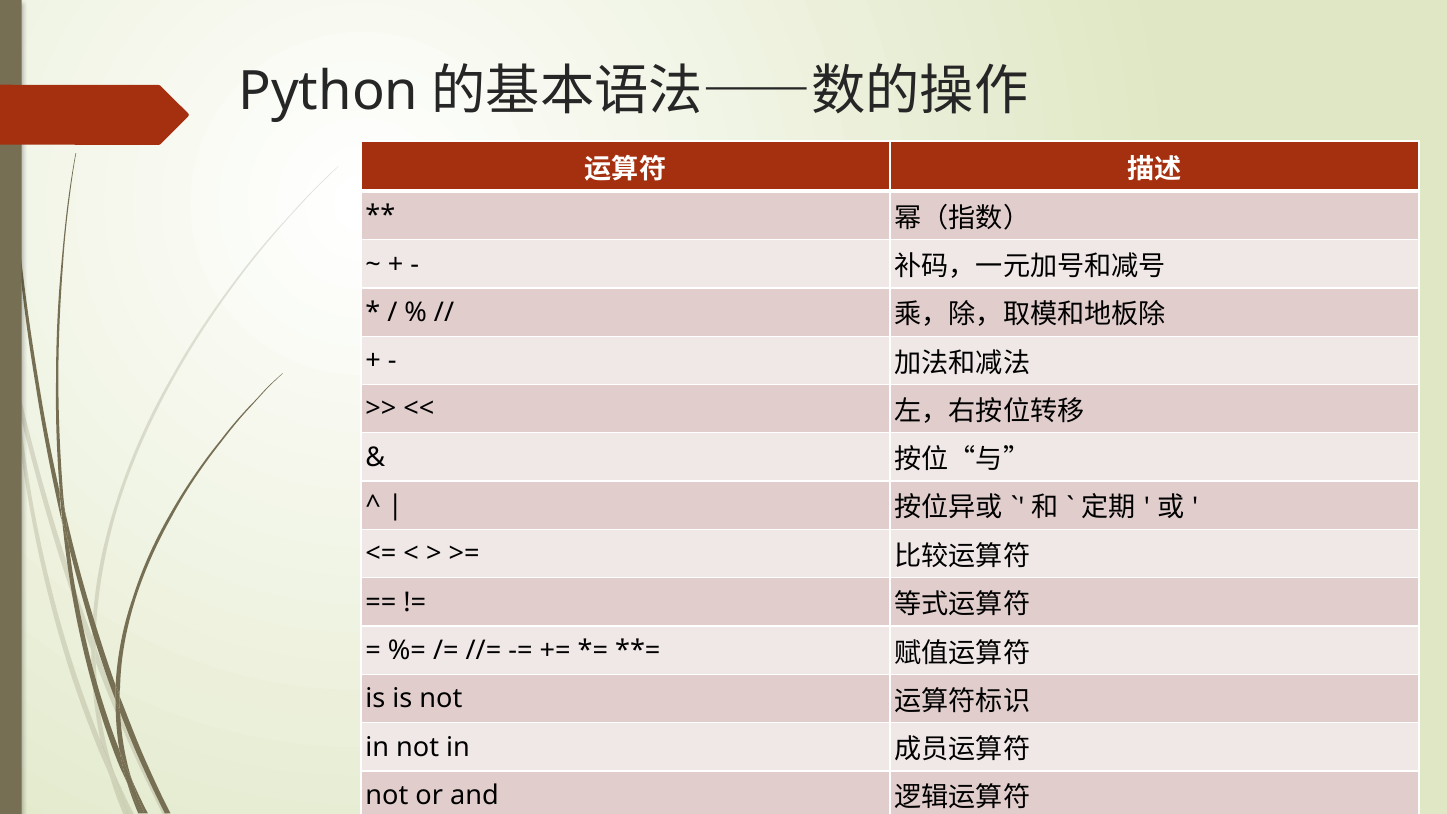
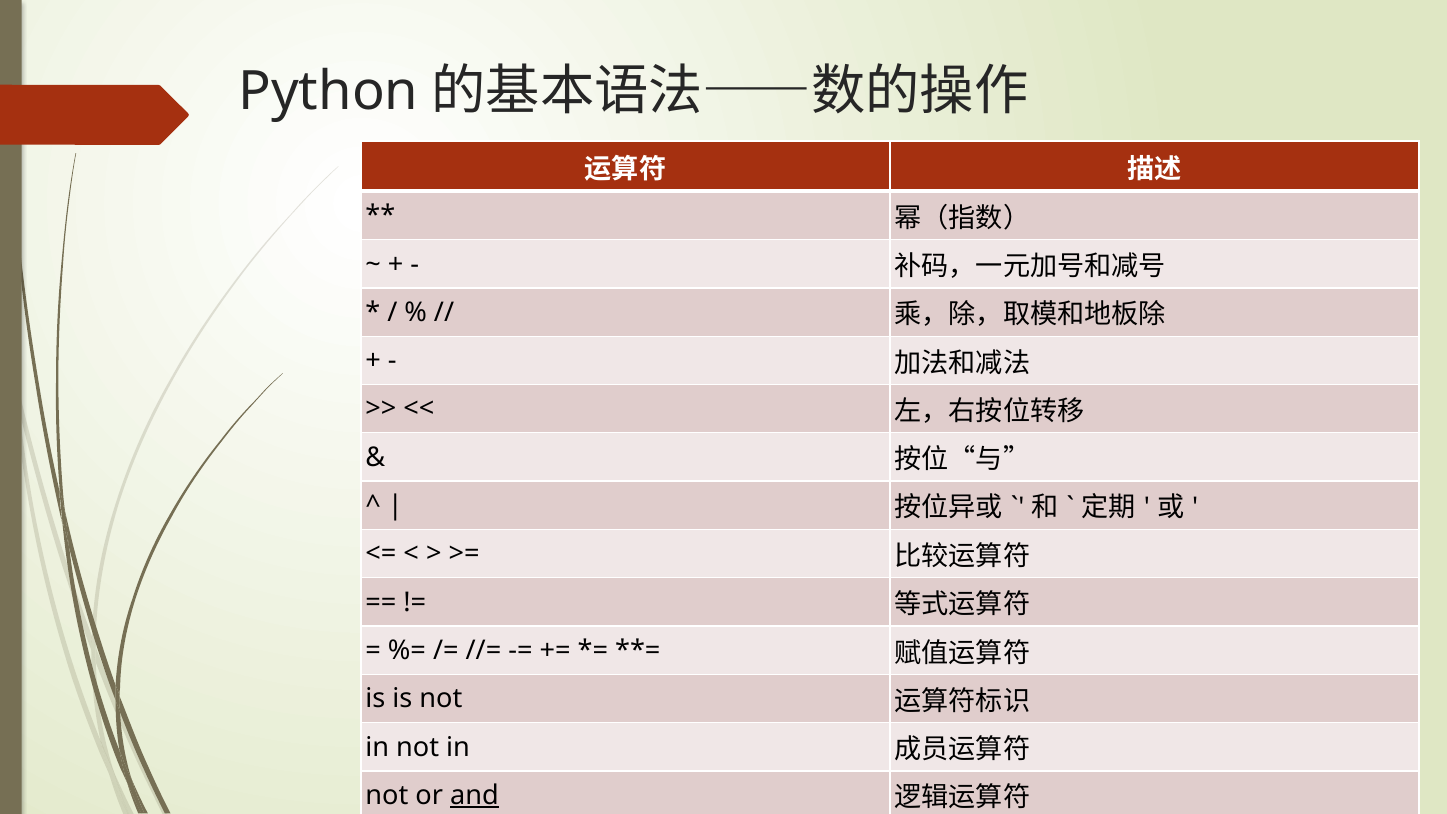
and underline: none -> present (474, 795)
